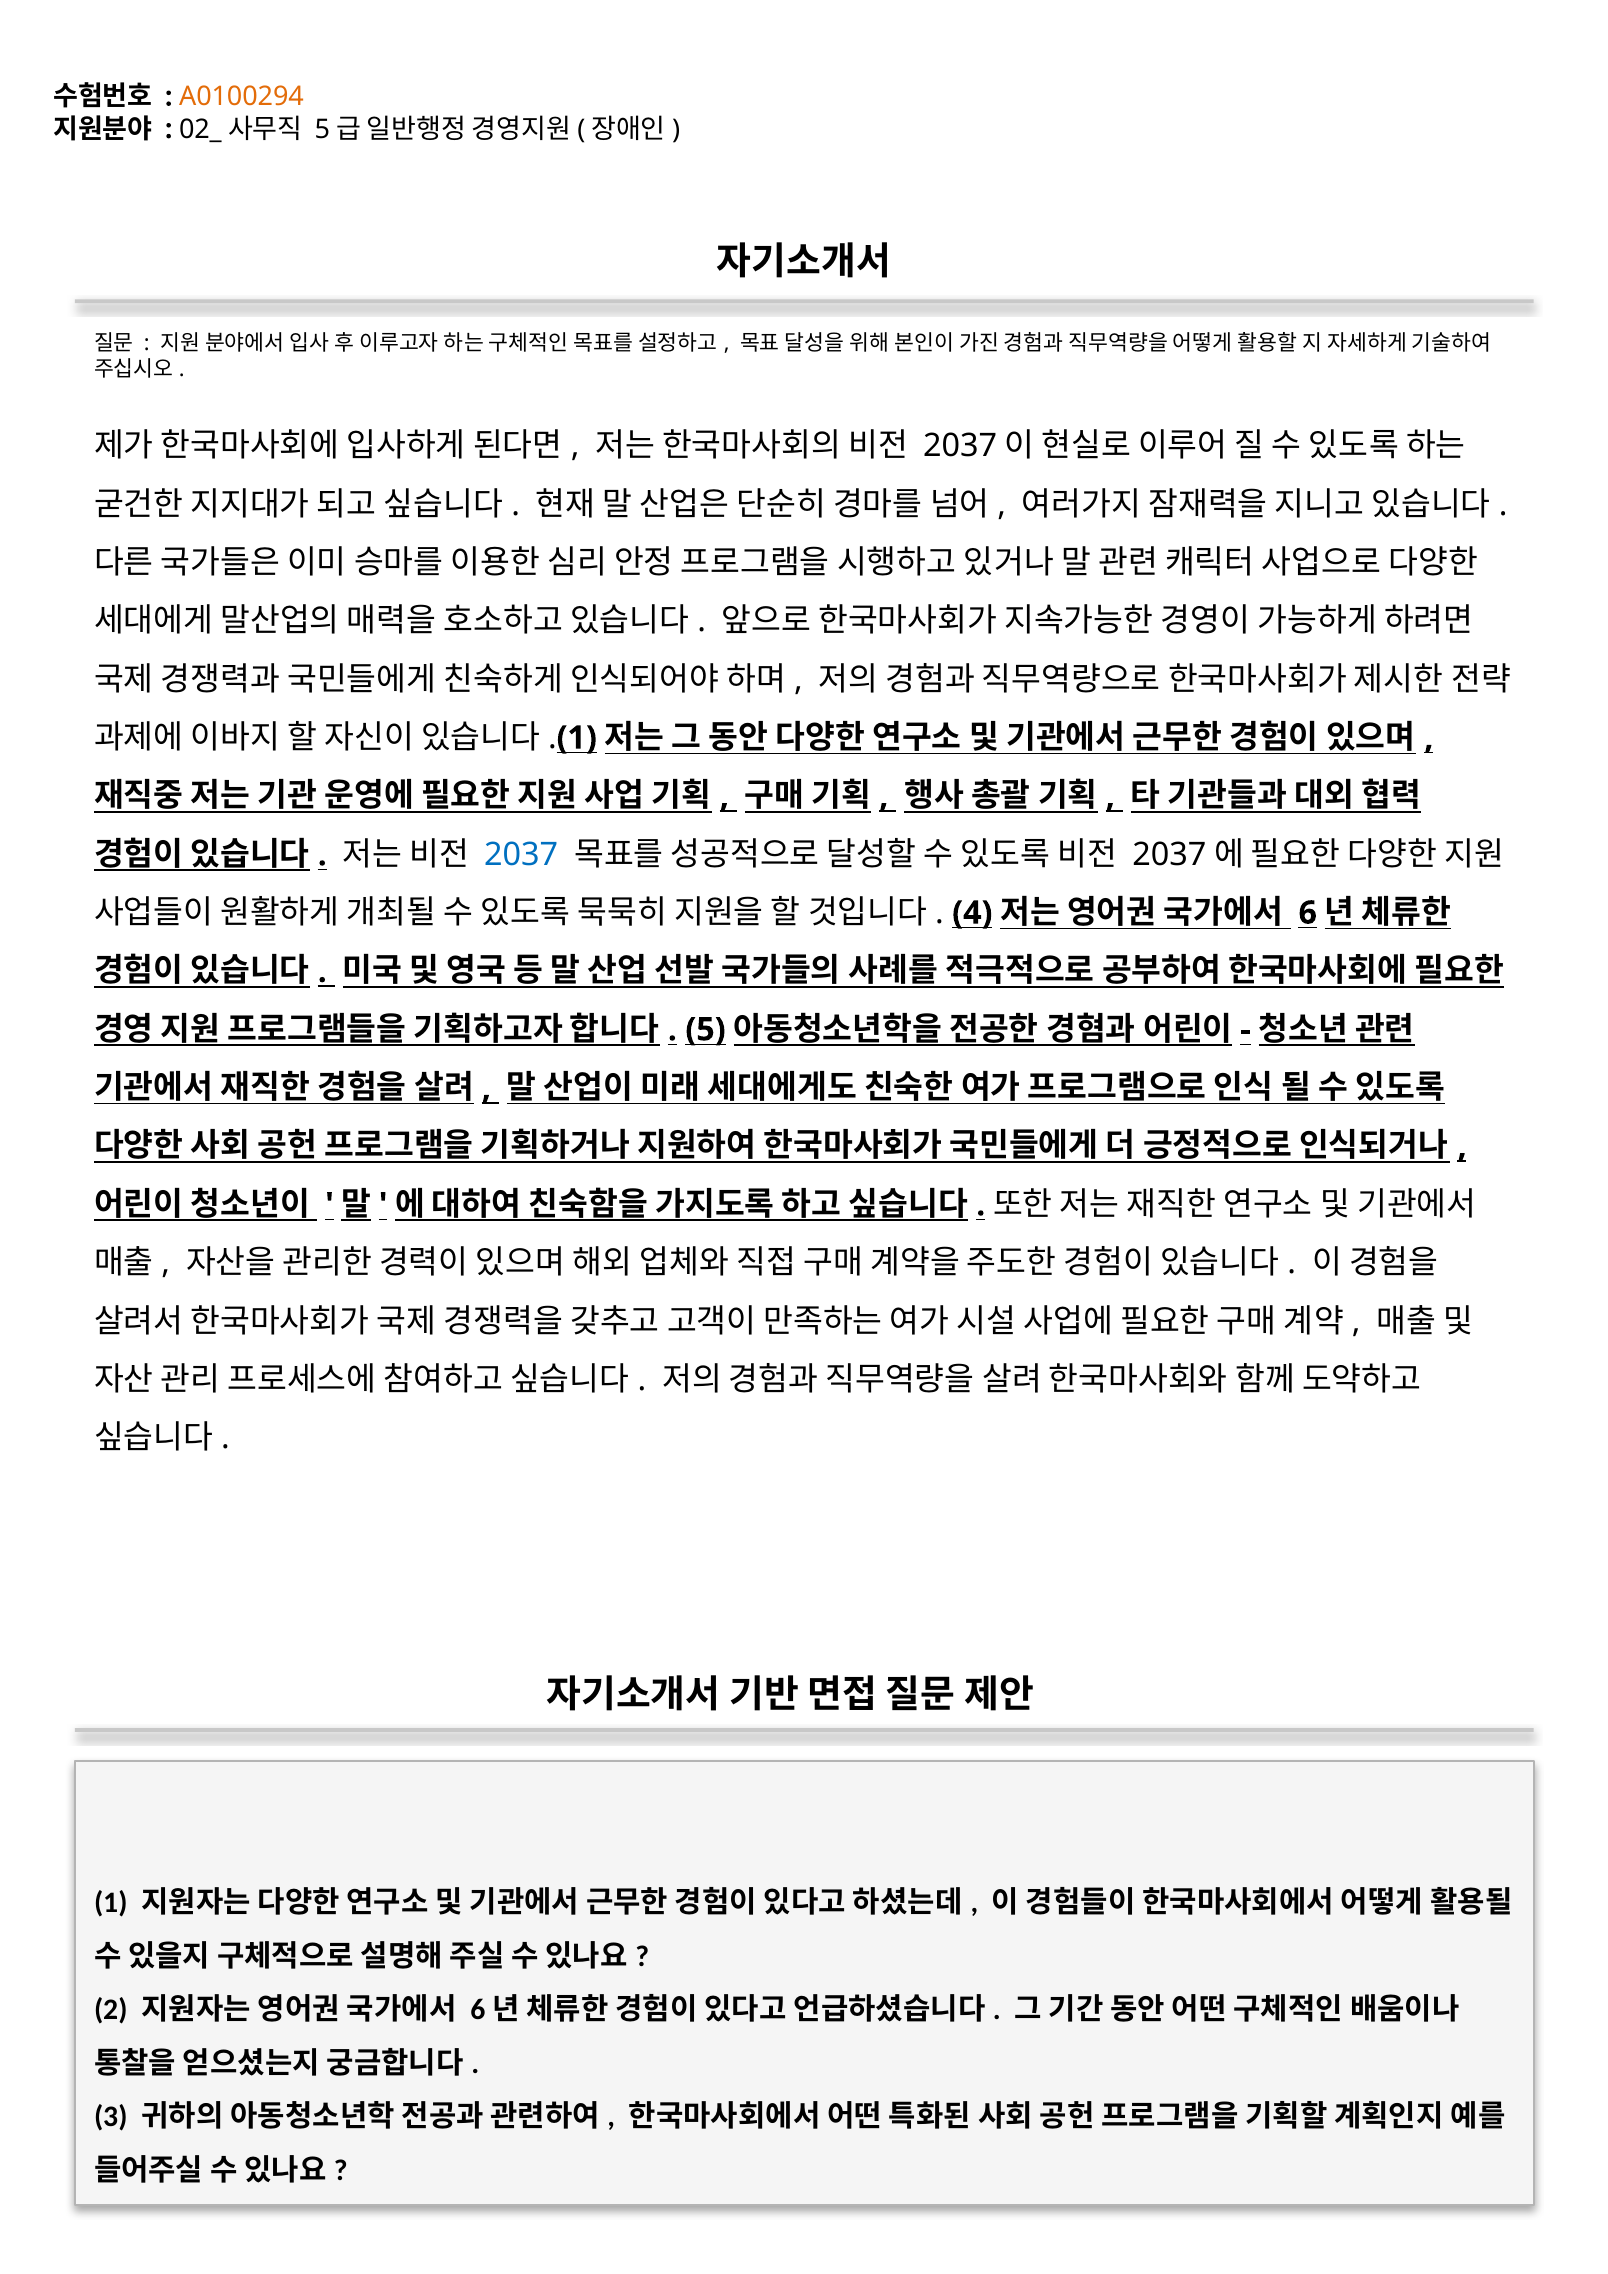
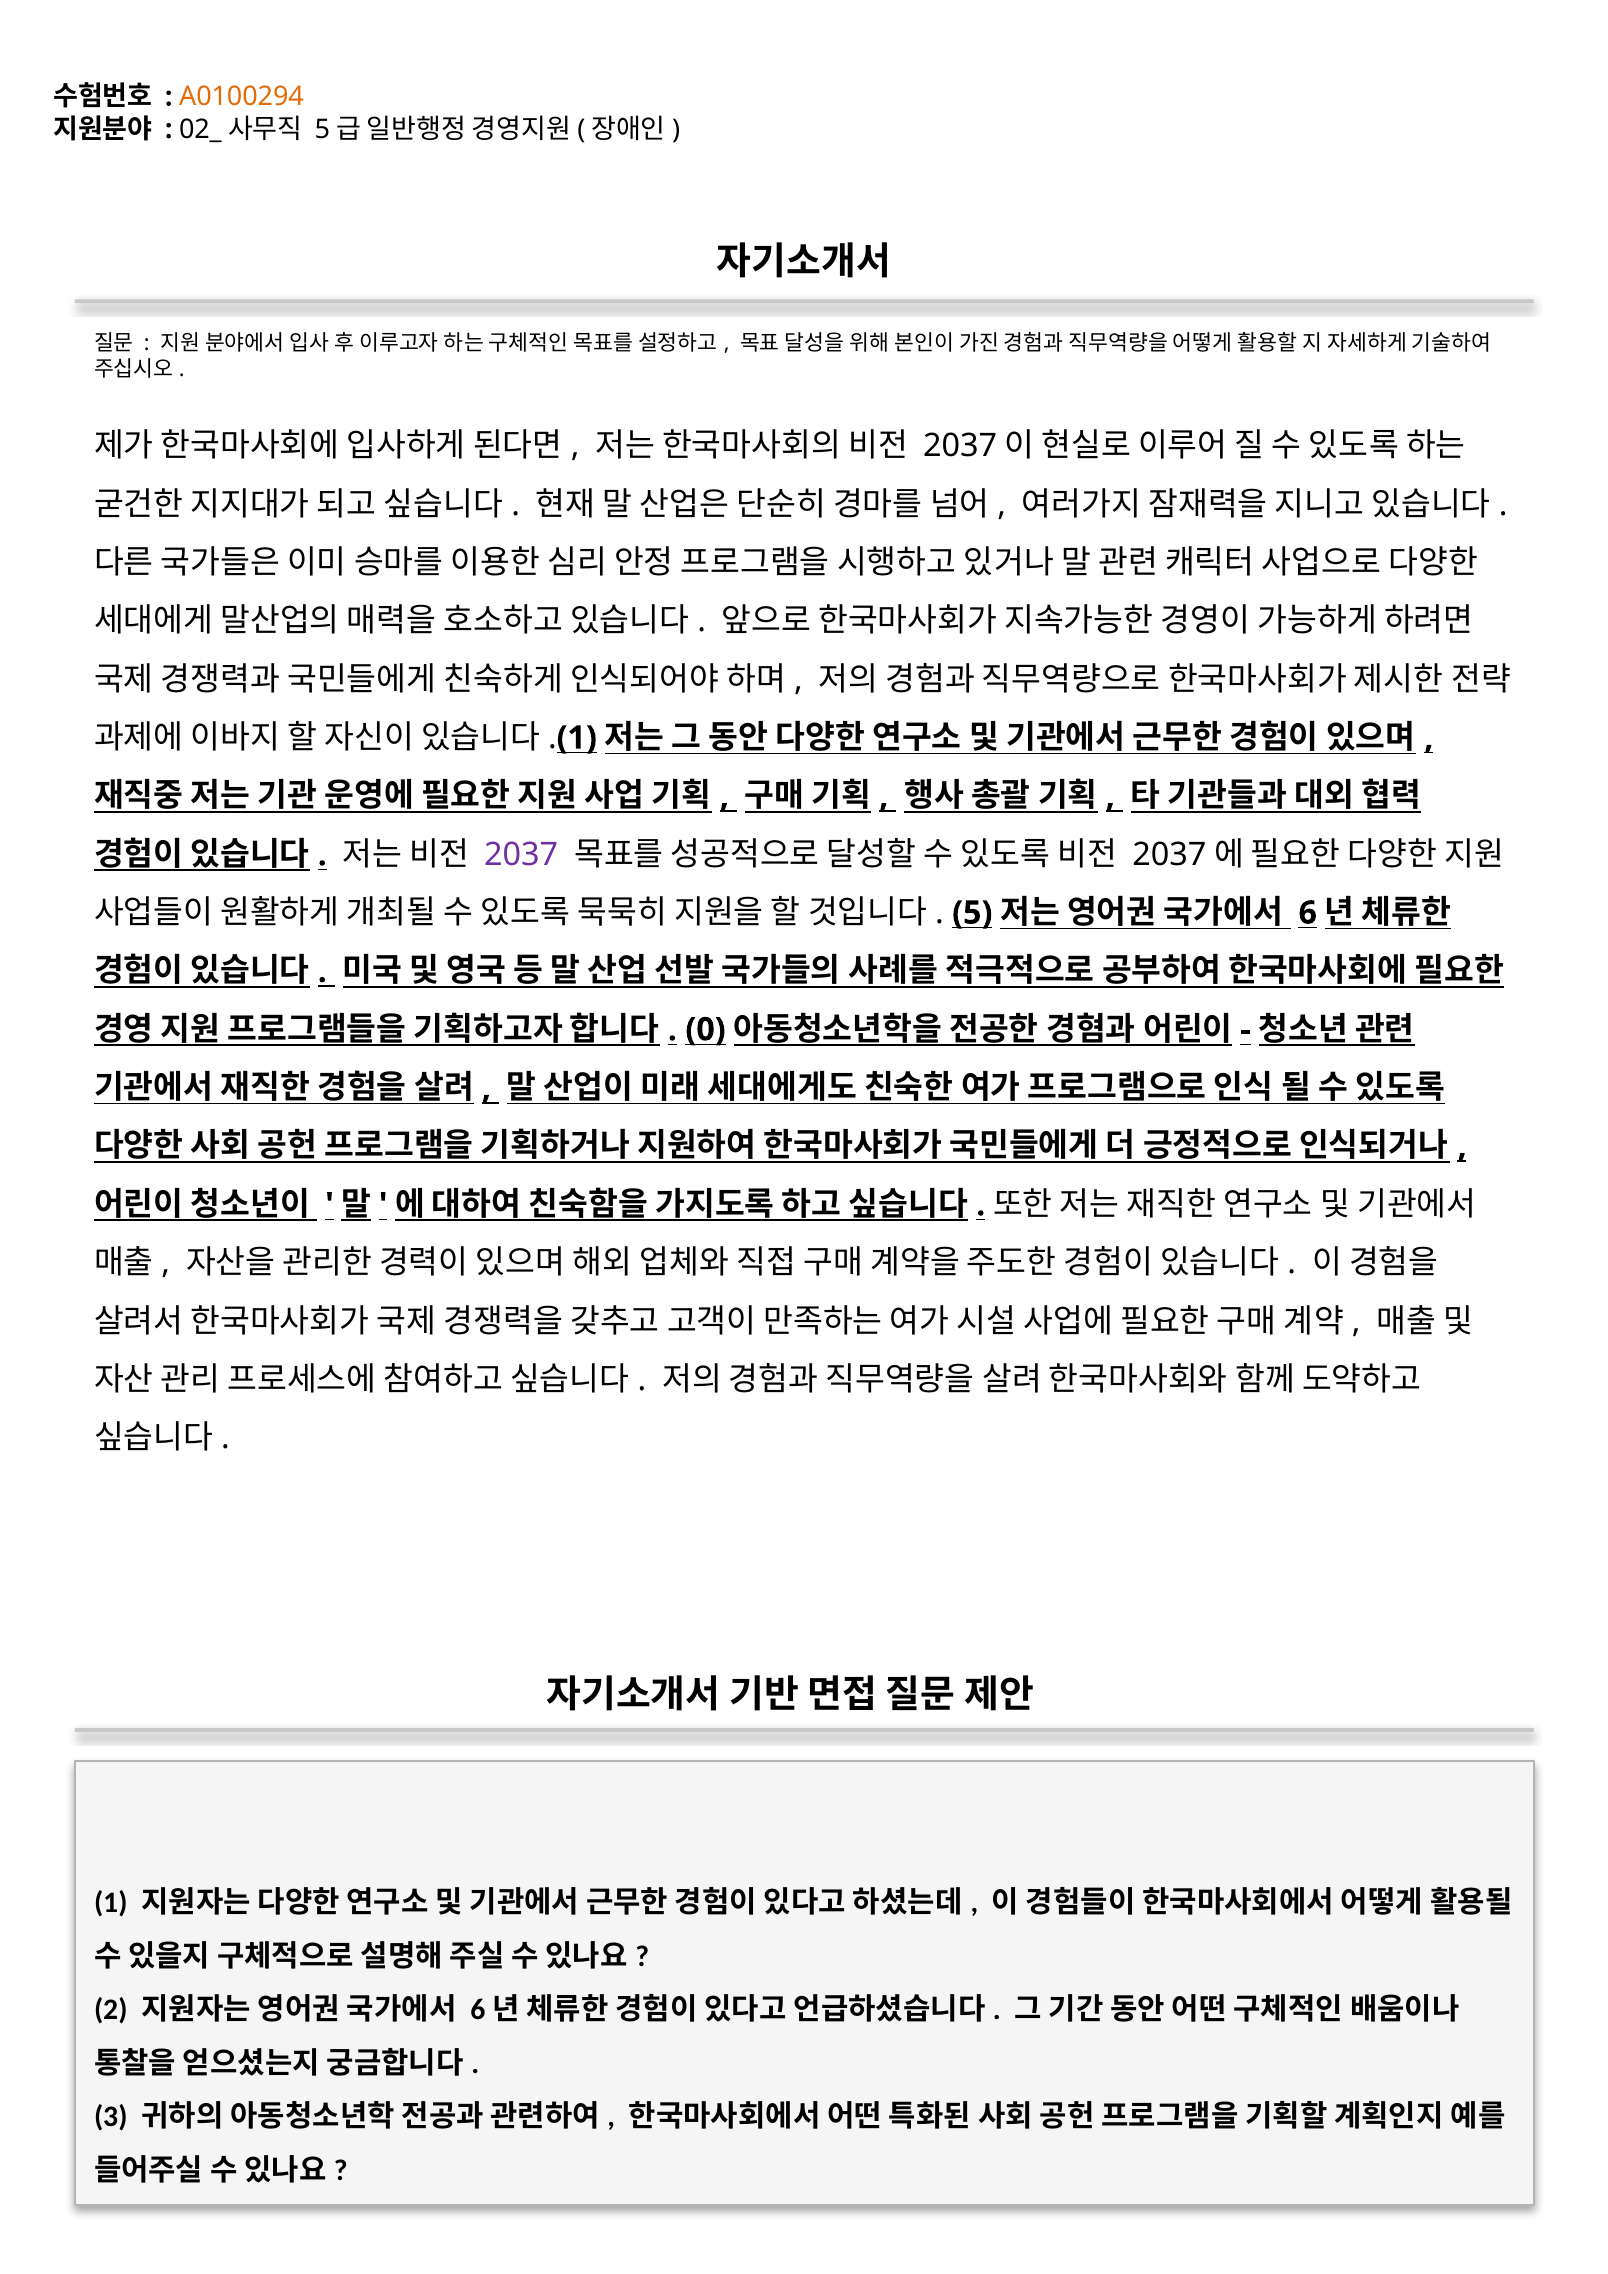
2037 colour: blue -> purple (521, 855)
4: 4 -> 5 (972, 913)
5: 5 -> 0 (706, 1030)
